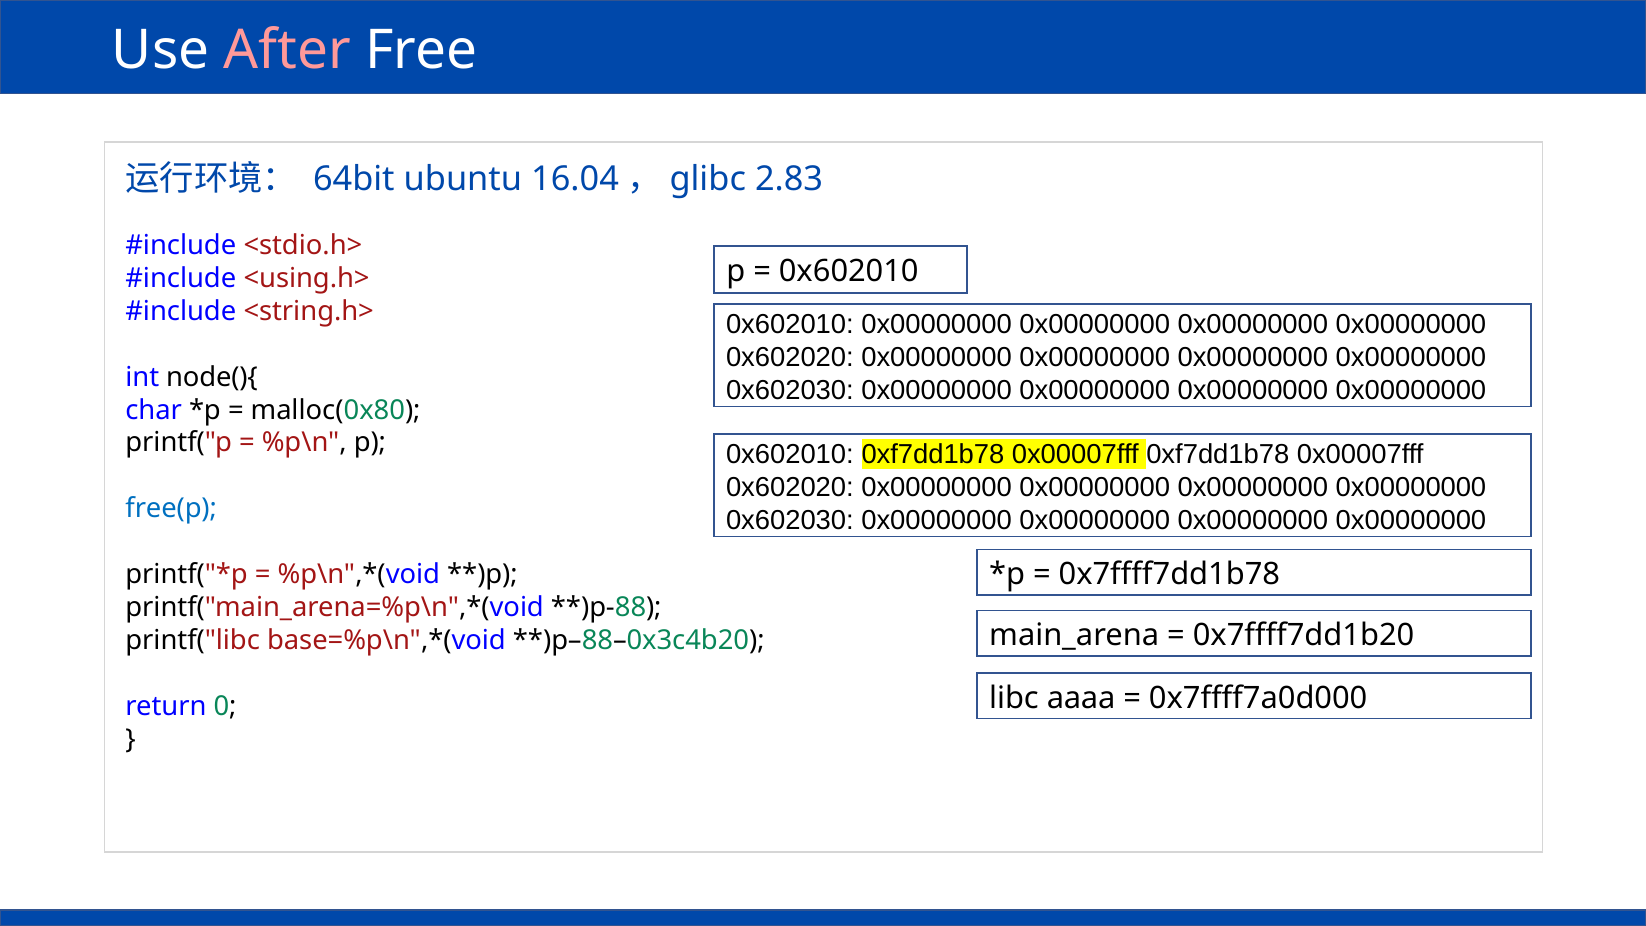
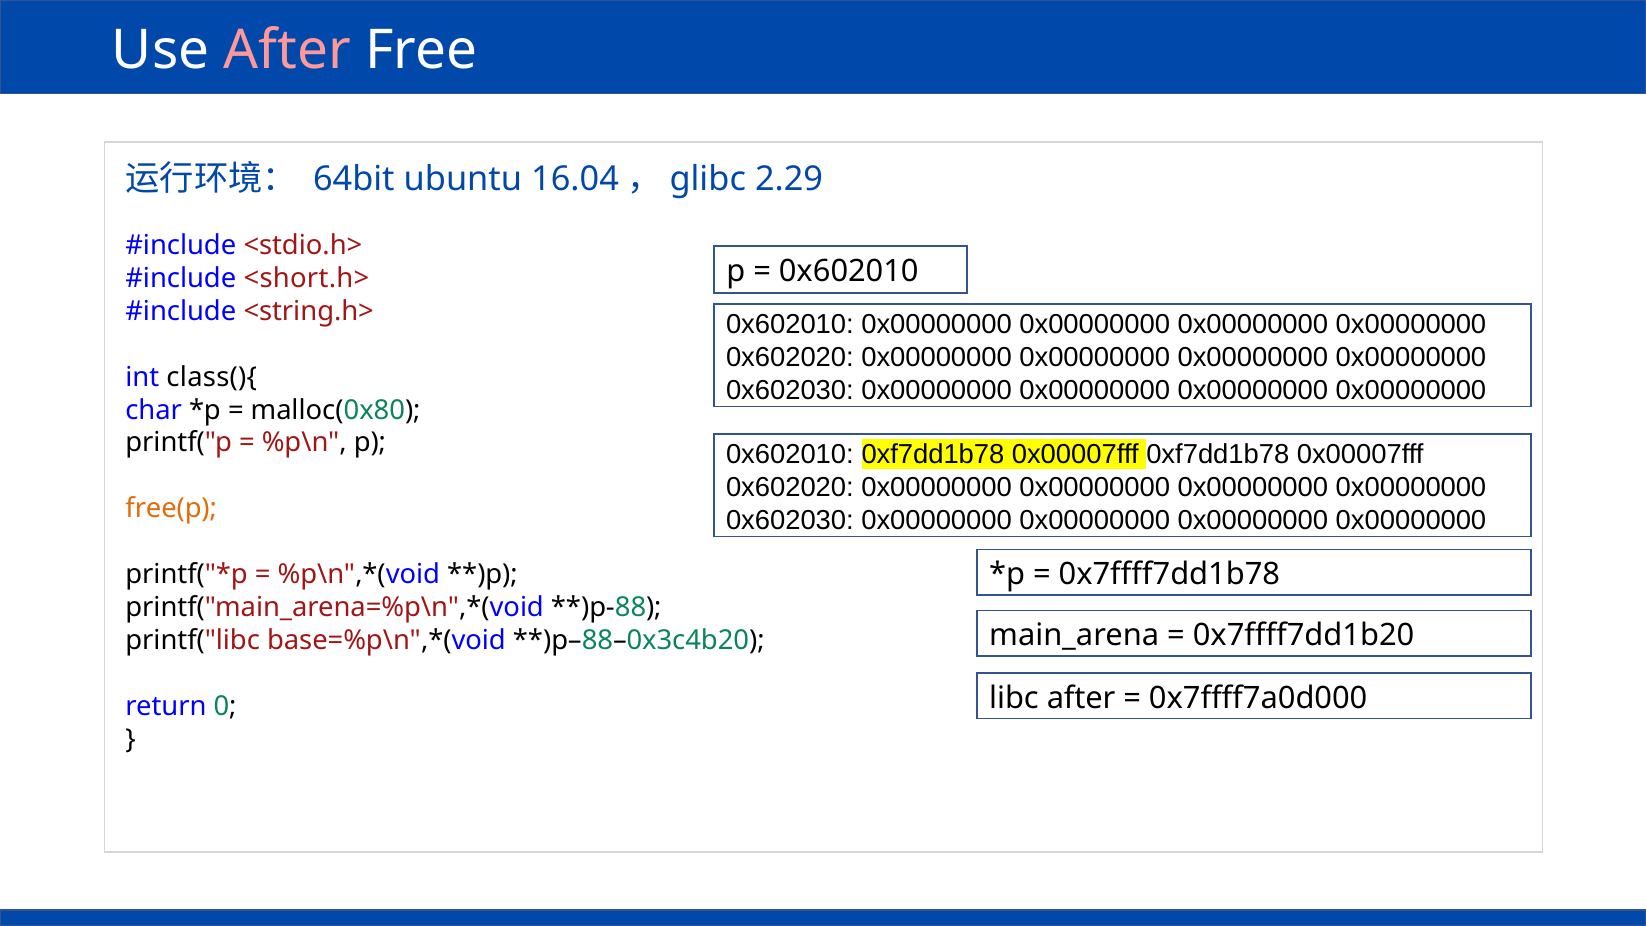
2.83: 2.83 -> 2.29 (789, 179)
<using.h>: <using.h> -> <short.h> (306, 278)
node(){: node(){ -> class(){ (212, 377)
free(p colour: blue -> orange (171, 509)
libc aaaa: aaaa -> after (1081, 698)
